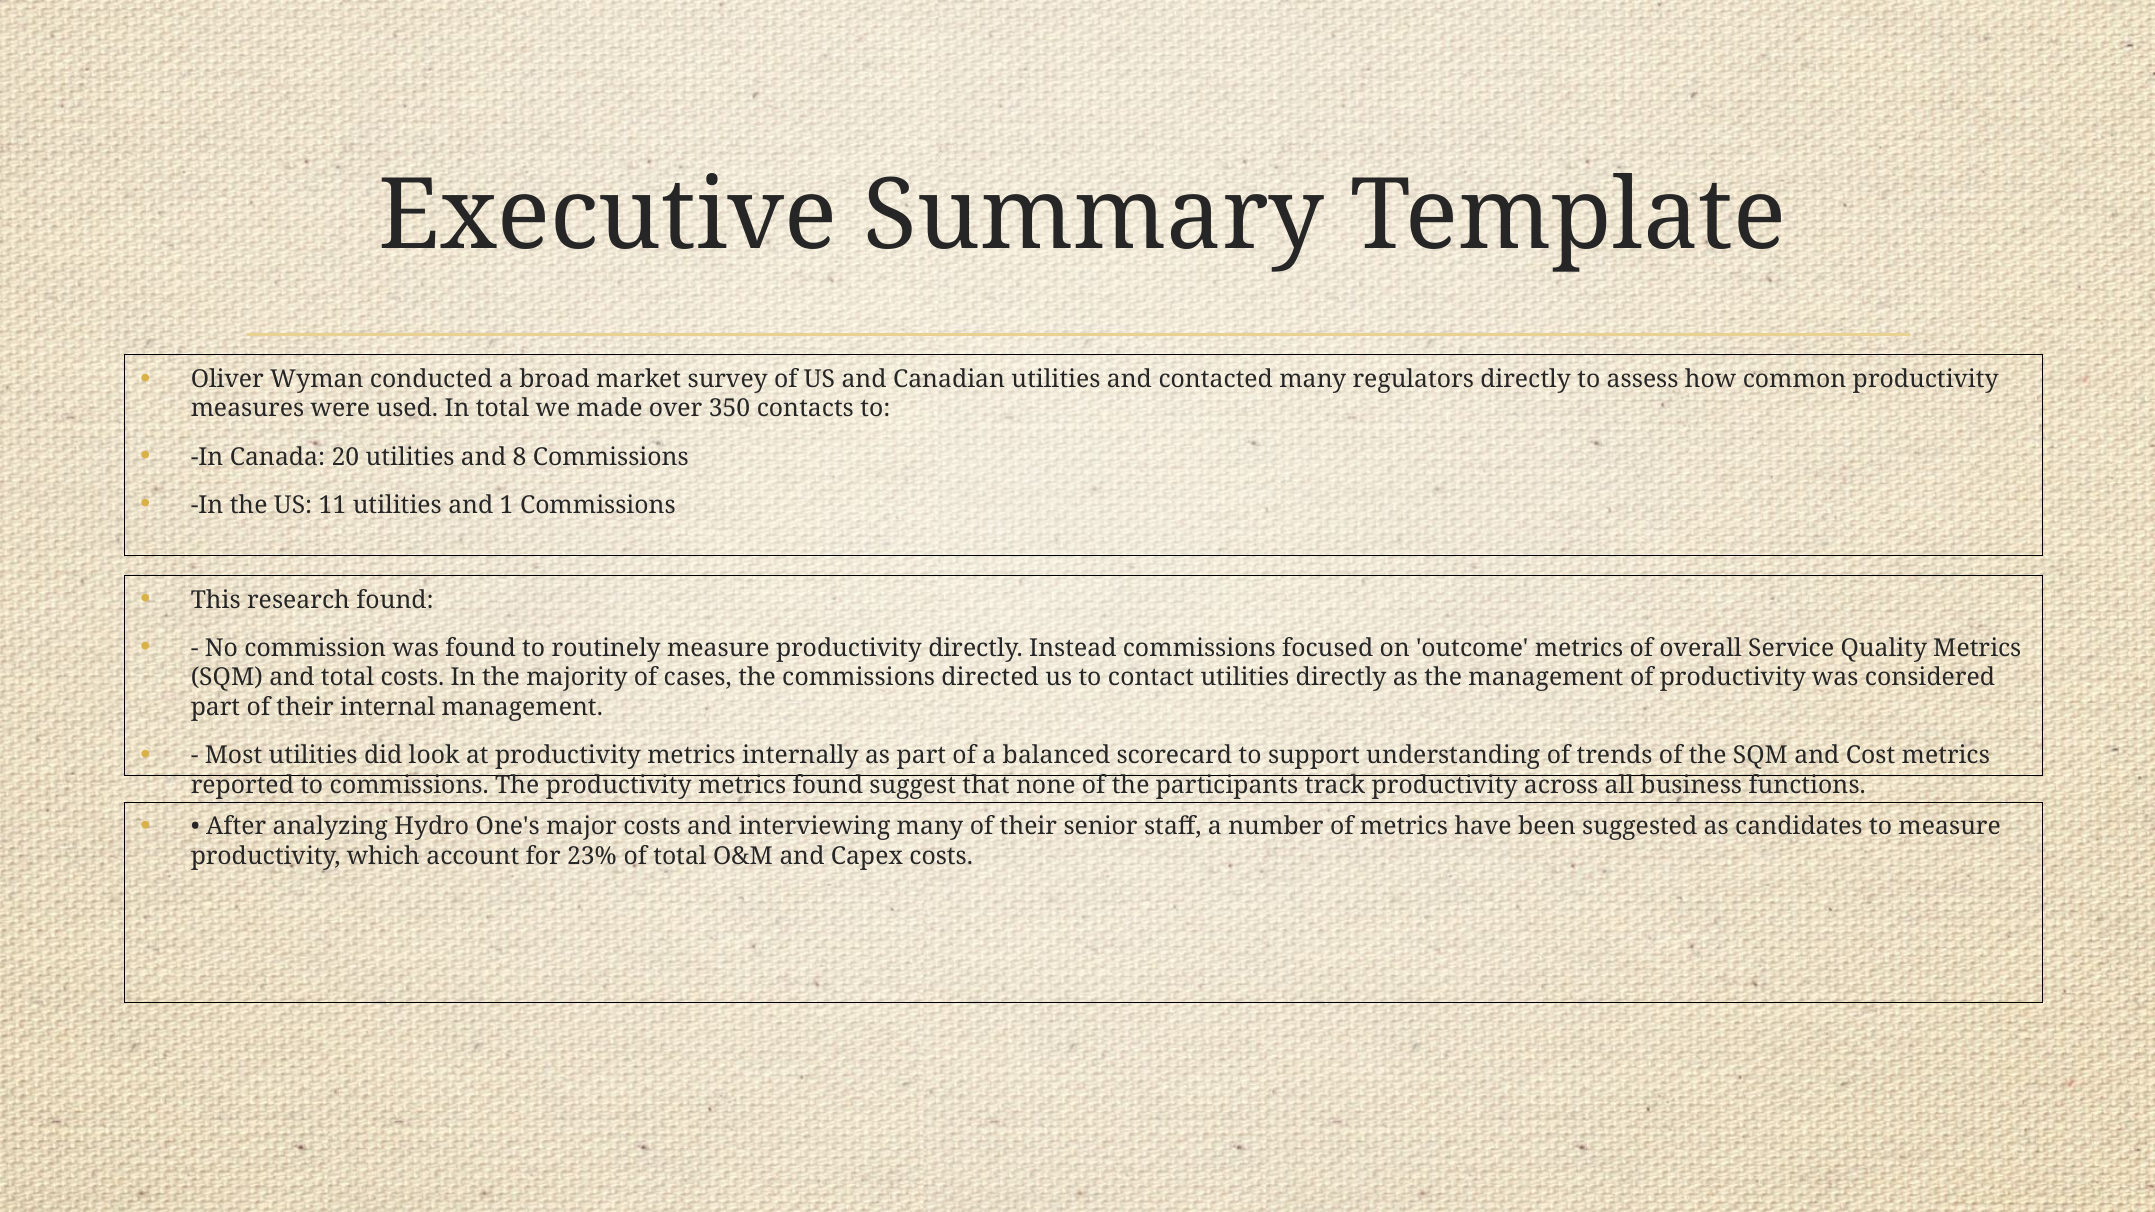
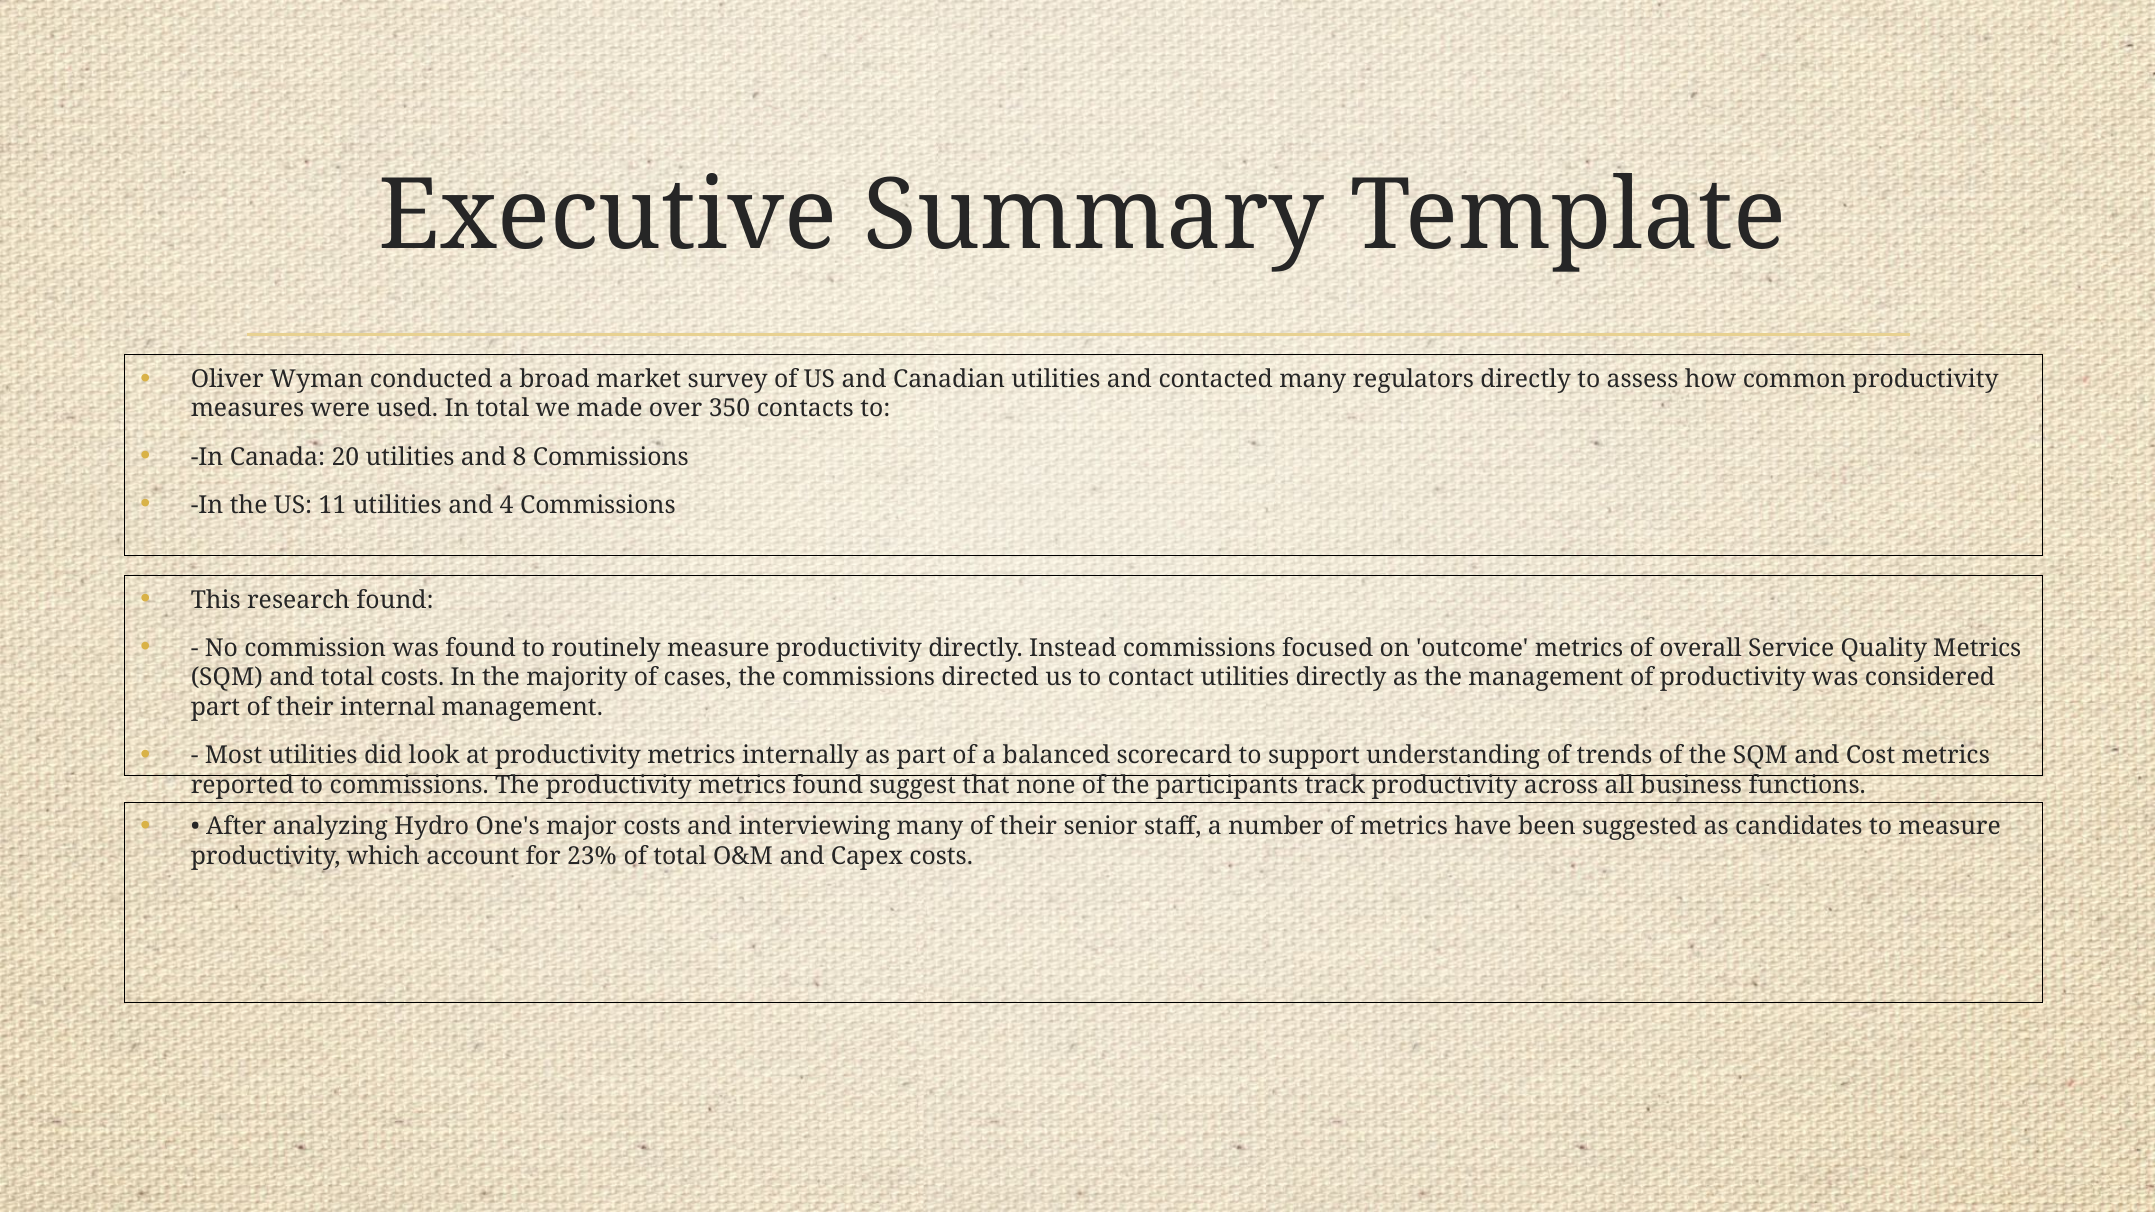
1: 1 -> 4 (507, 505)
